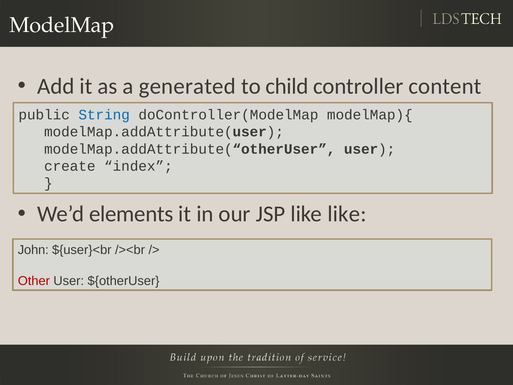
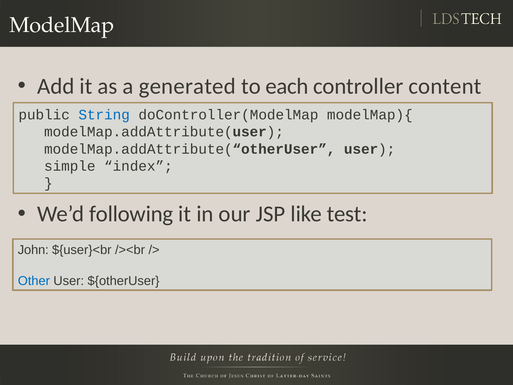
child: child -> each (287, 86)
create: create -> simple (70, 166)
elements: elements -> following (131, 214)
like like: like -> test (347, 214)
Other colour: red -> blue (34, 281)
